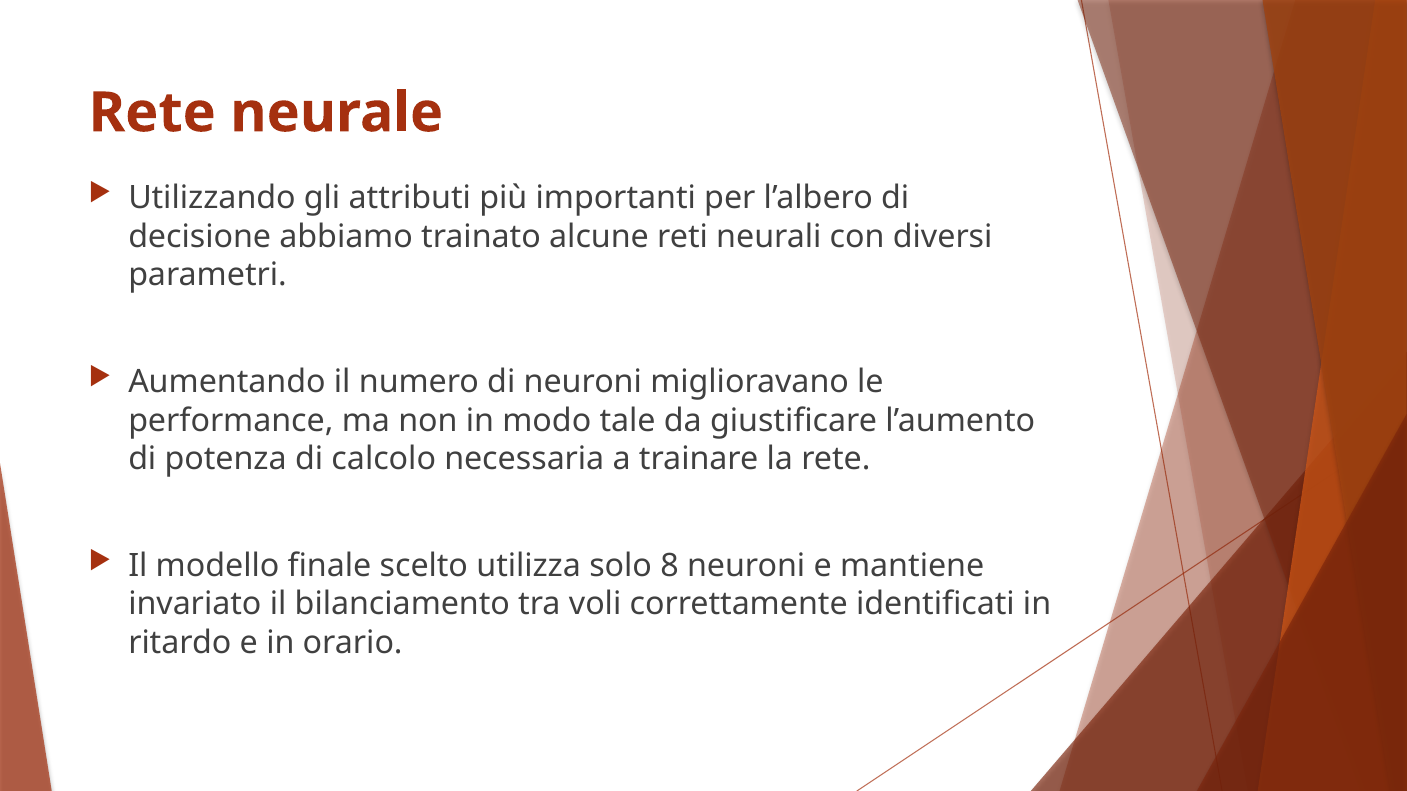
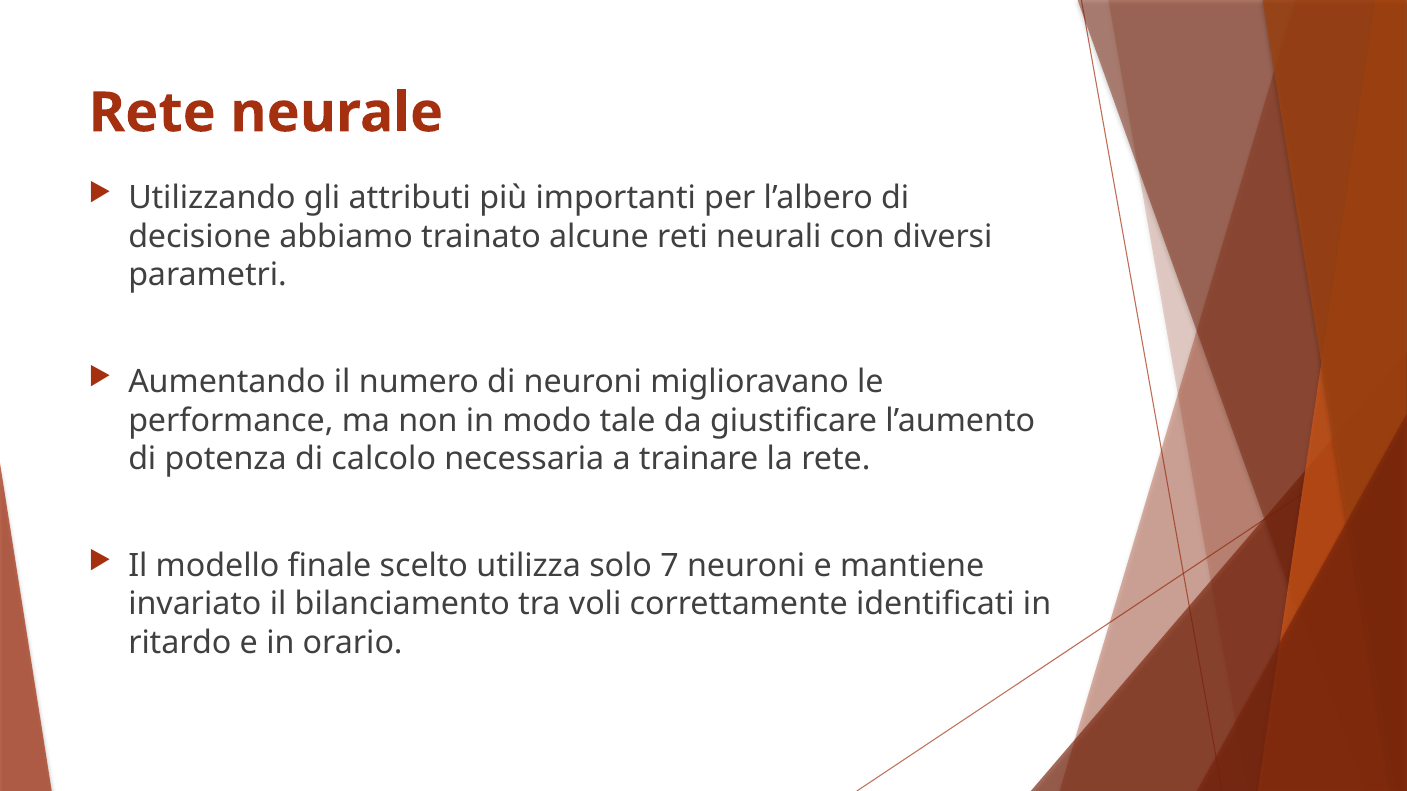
8: 8 -> 7 (670, 566)
